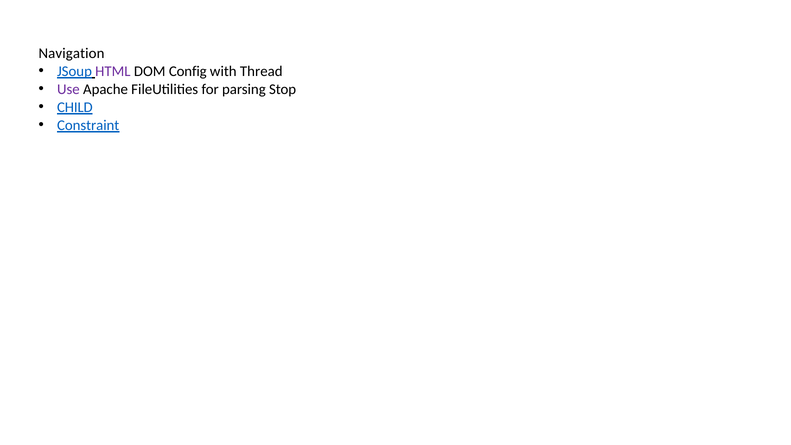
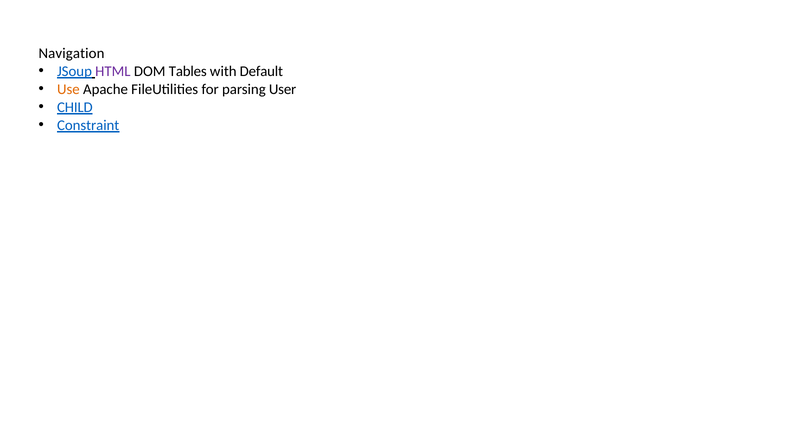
Config: Config -> Tables (188, 71)
Thread: Thread -> Default (261, 71)
Use colour: purple -> orange (68, 89)
Stop: Stop -> User (283, 89)
